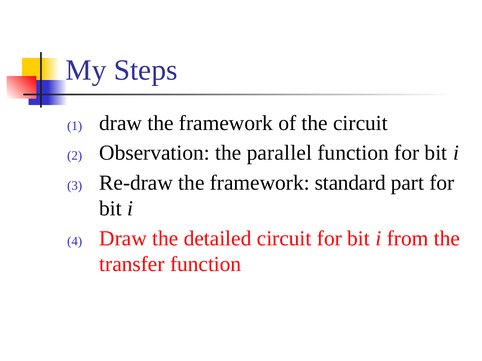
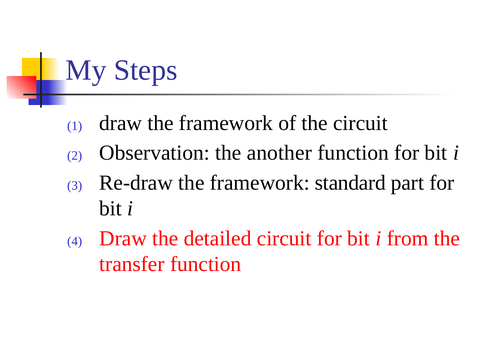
parallel: parallel -> another (279, 153)
